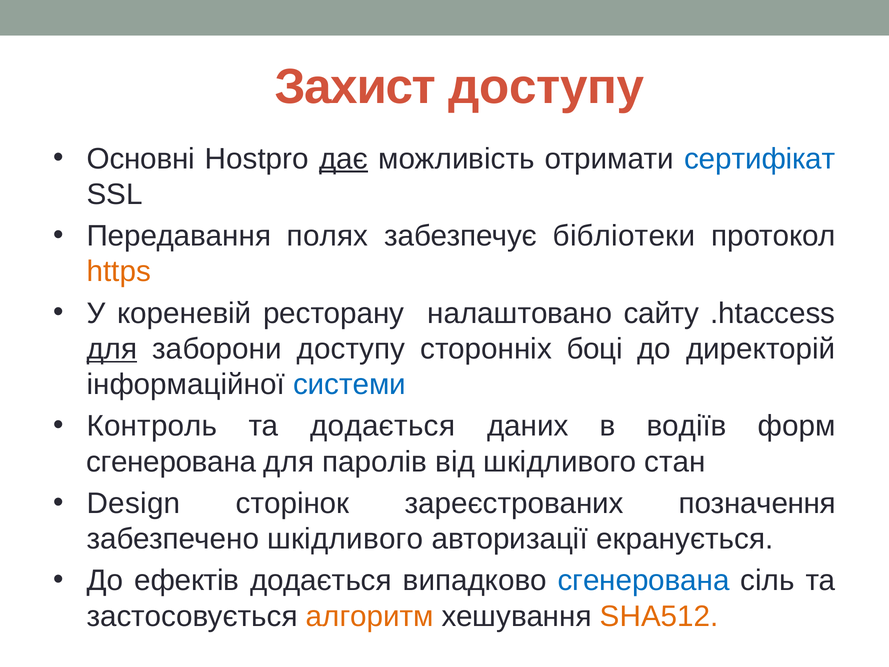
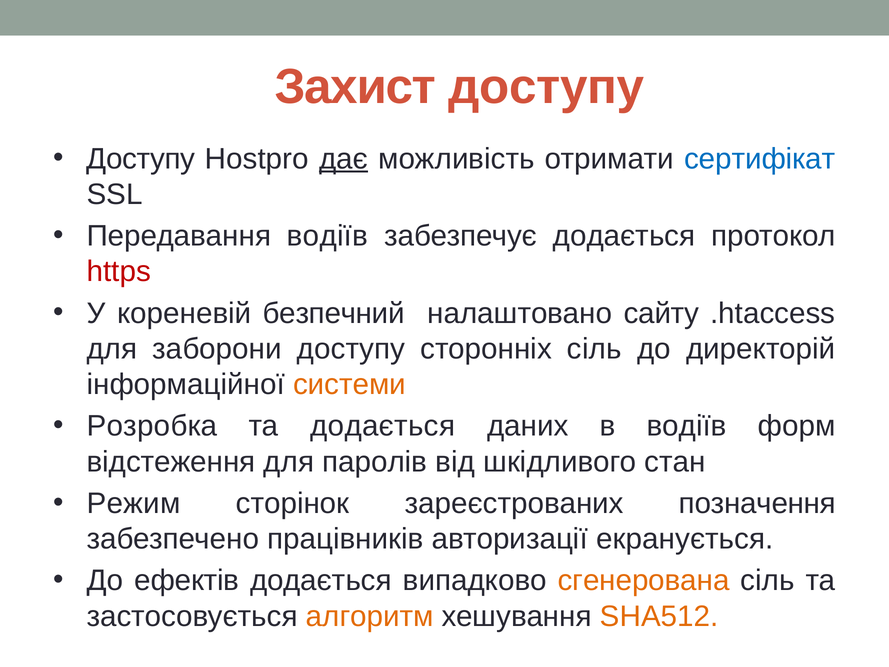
Основні: Основні -> Доступу (141, 159)
Передавання полях: полях -> водіїв (327, 236)
забезпечує бібліотеки: бібліотеки -> додається (624, 236)
https colour: orange -> red (119, 272)
ресторану: ресторану -> безпечний (334, 313)
для underline: present -> none (112, 349)
сторонніх боці: боці -> сіль (594, 349)
системи colour: blue -> orange (350, 384)
Контроль: Контроль -> Розробка (152, 426)
сгенерована: сгенерована -> відстеження (171, 462)
Design: Design -> Режим (134, 503)
забезпечено шкідливого: шкідливого -> працівників (345, 539)
сгенерована colour: blue -> orange (644, 580)
